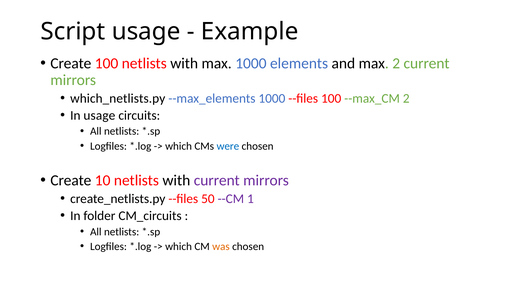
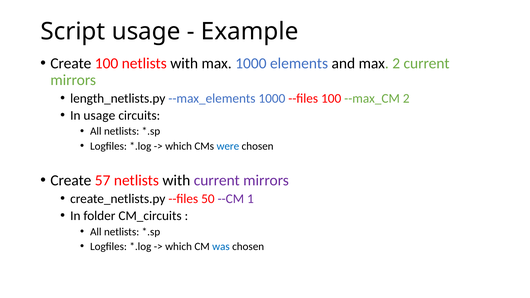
which_netlists.py: which_netlists.py -> length_netlists.py (118, 98)
10: 10 -> 57 (103, 181)
was colour: orange -> blue (221, 246)
